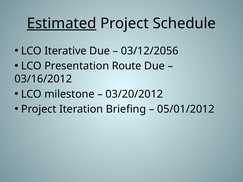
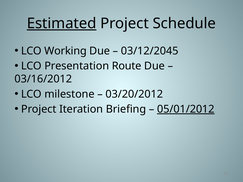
Iterative: Iterative -> Working (66, 51)
03/12/2056: 03/12/2056 -> 03/12/2045 (150, 51)
05/01/2012 underline: none -> present (186, 109)
